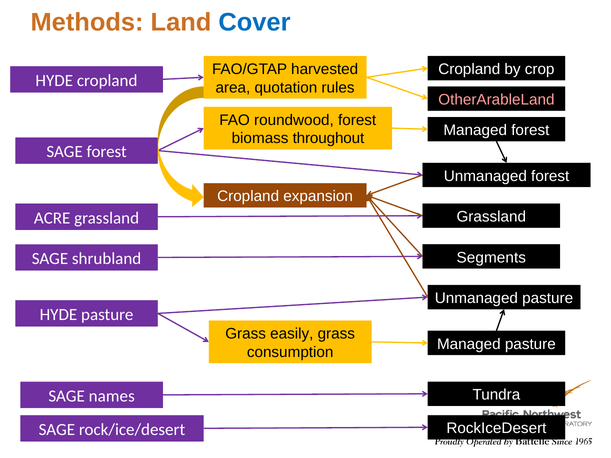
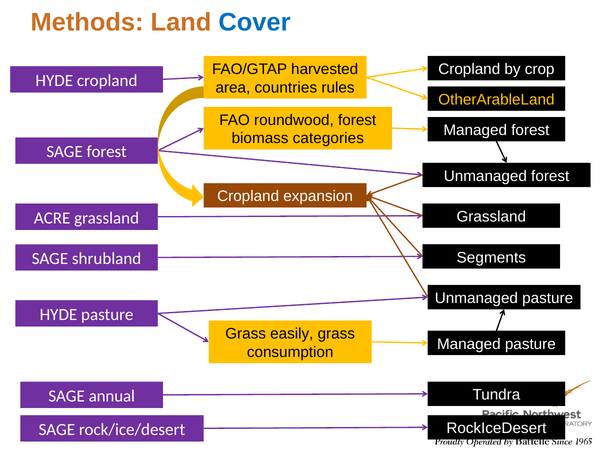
quotation: quotation -> countries (286, 88)
OtherArableLand colour: pink -> yellow (496, 100)
throughout: throughout -> categories (328, 138)
names: names -> annual (112, 396)
